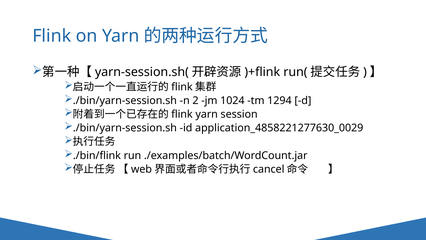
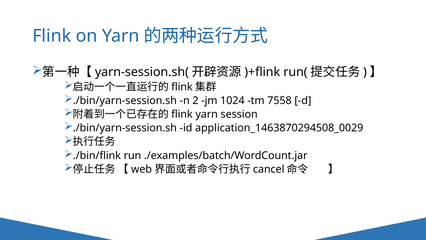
1294: 1294 -> 7558 (279, 100)
application_4858221277630_0029: application_4858221277630_0029 -> application_1463870294508_0029 (279, 128)
